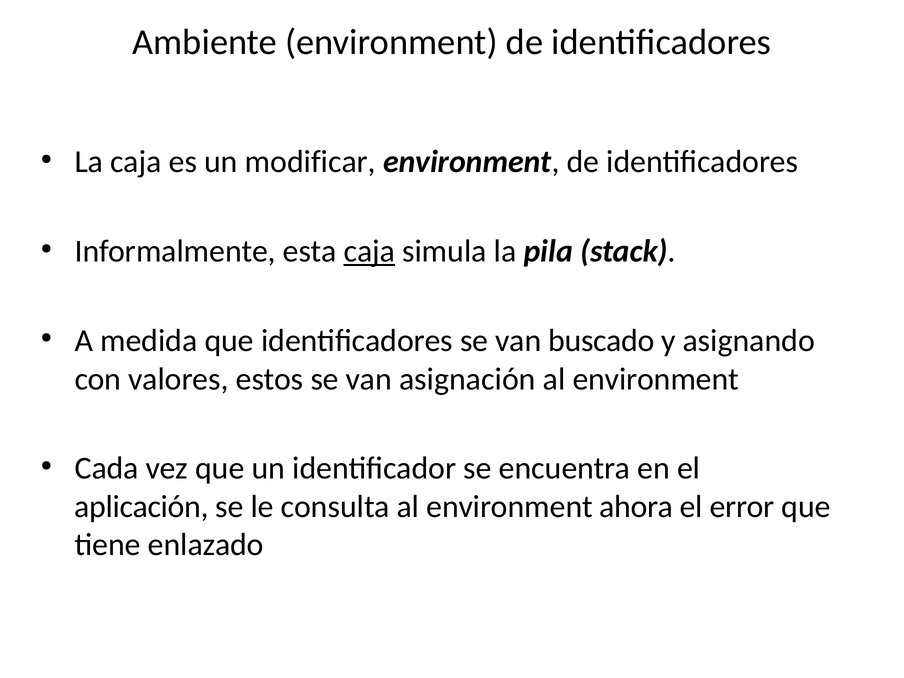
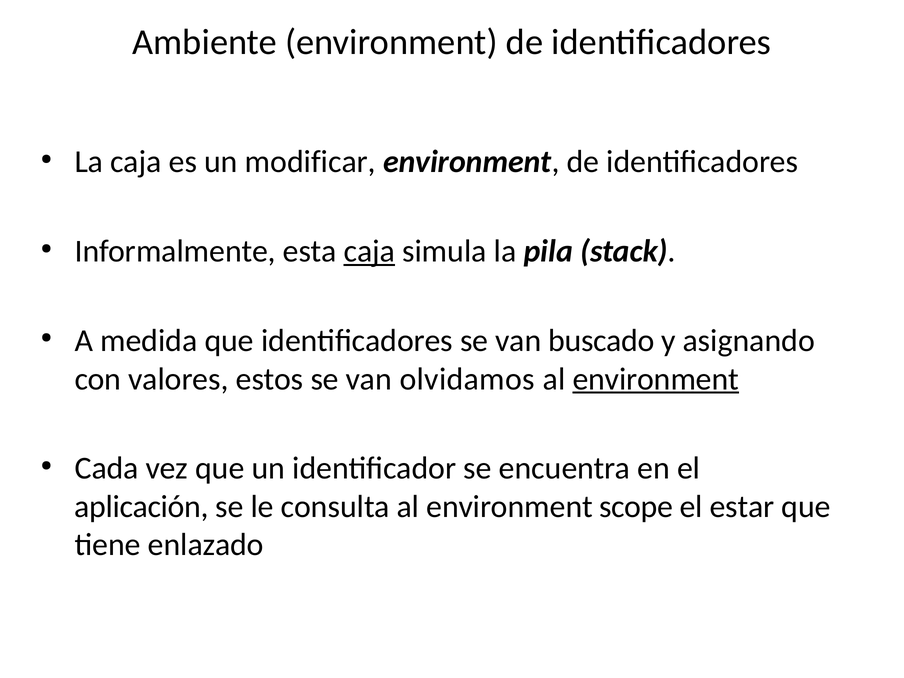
asignación: asignación -> olvidamos (467, 379)
environment underline: none -> present (656, 379)
ahora: ahora -> scope (636, 507)
error: error -> estar (742, 507)
